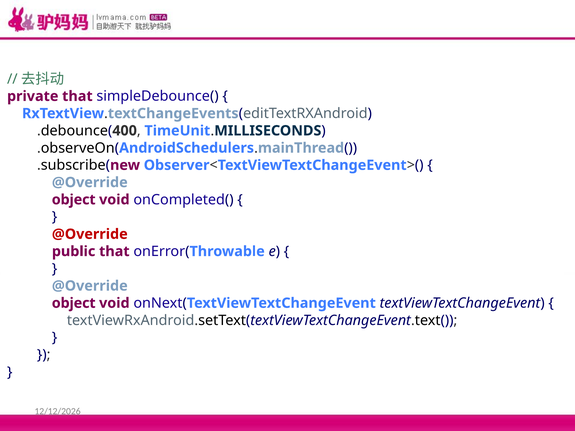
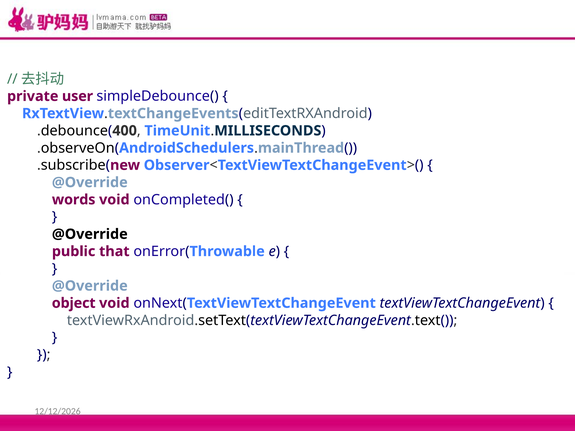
private that: that -> user (77, 96)
object: object -> words (74, 200)
@Override colour: red -> black (90, 234)
